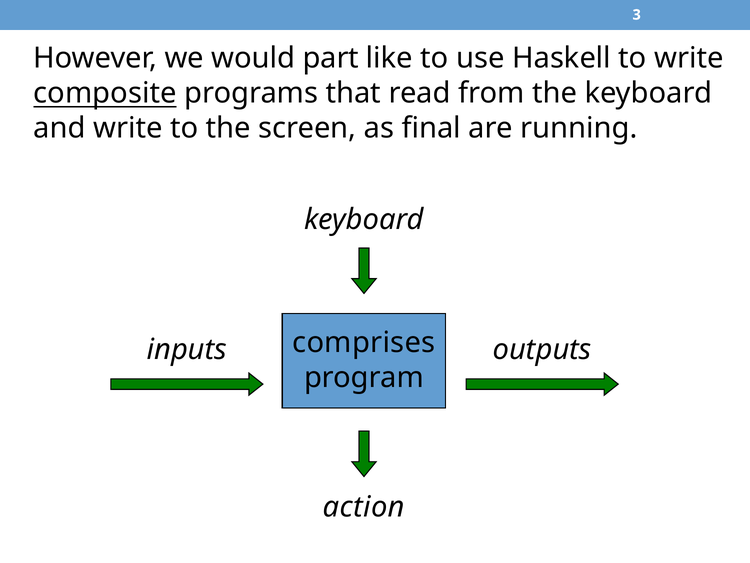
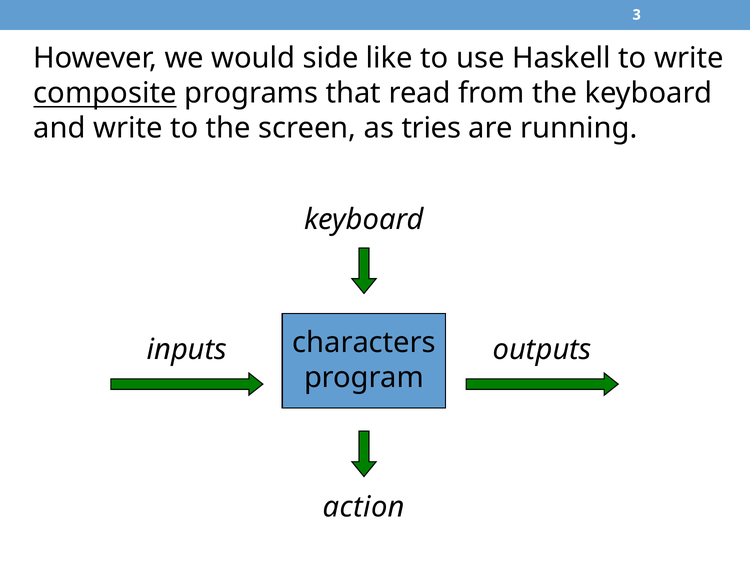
part: part -> side (331, 58)
final: final -> tries (431, 128)
comprises: comprises -> characters (364, 342)
